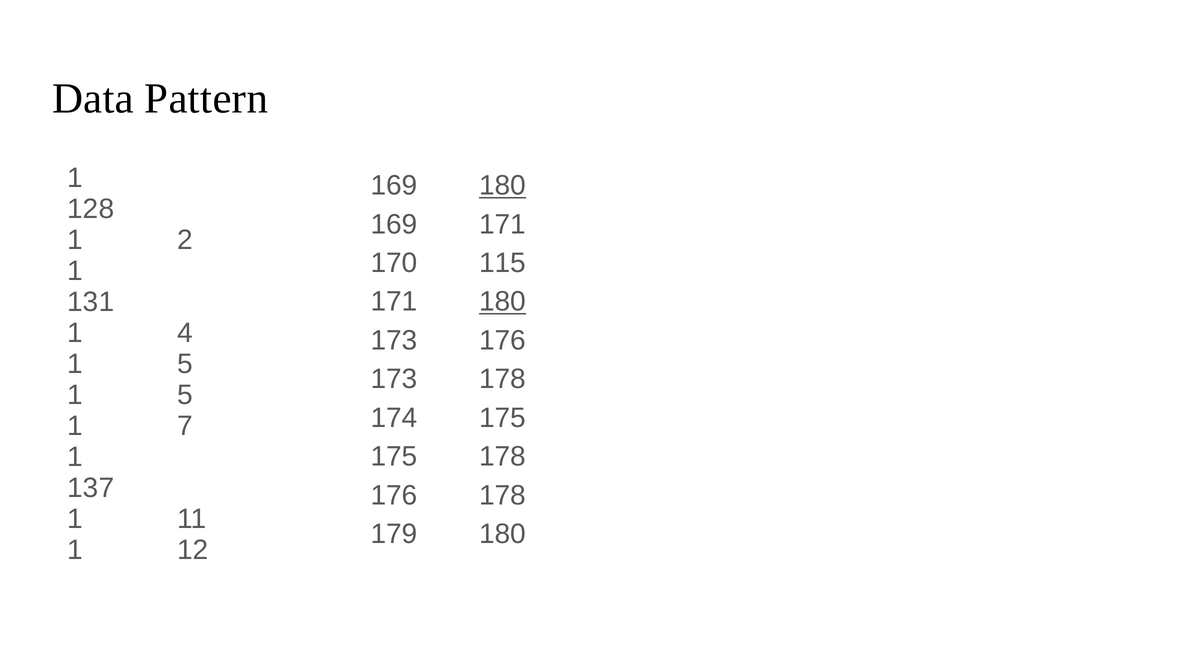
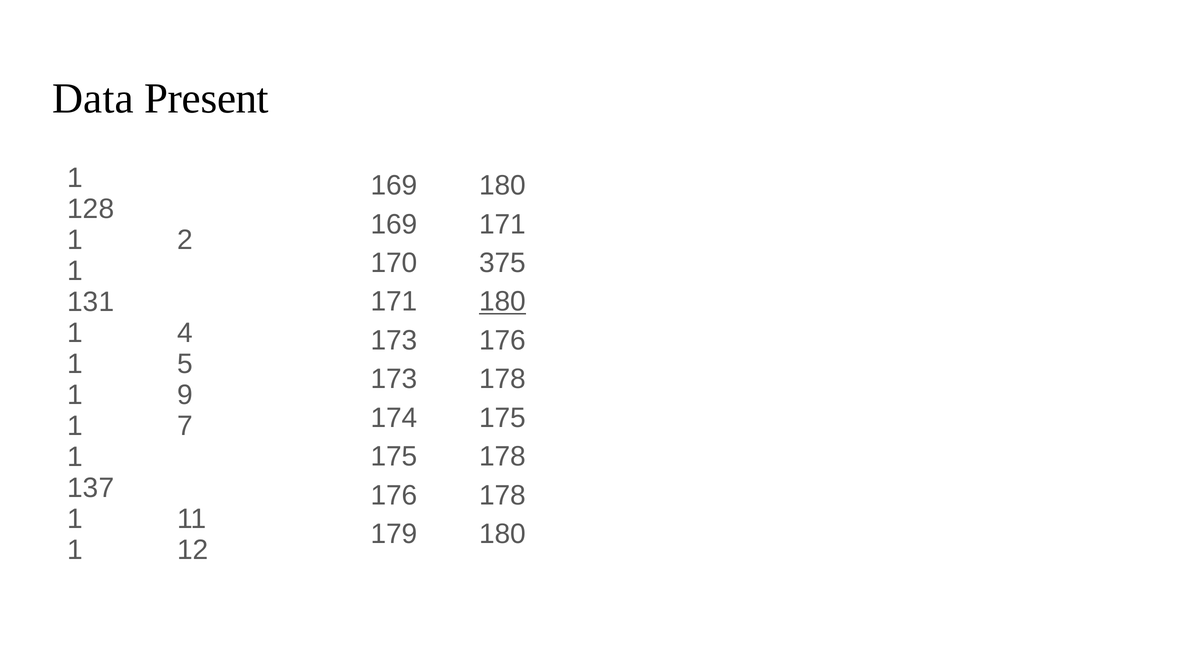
Pattern: Pattern -> Present (207, 99)
180 underline: present -> none (502, 186)
115: 115 -> 375 (502, 263)
5: 5 -> 9 (185, 395)
